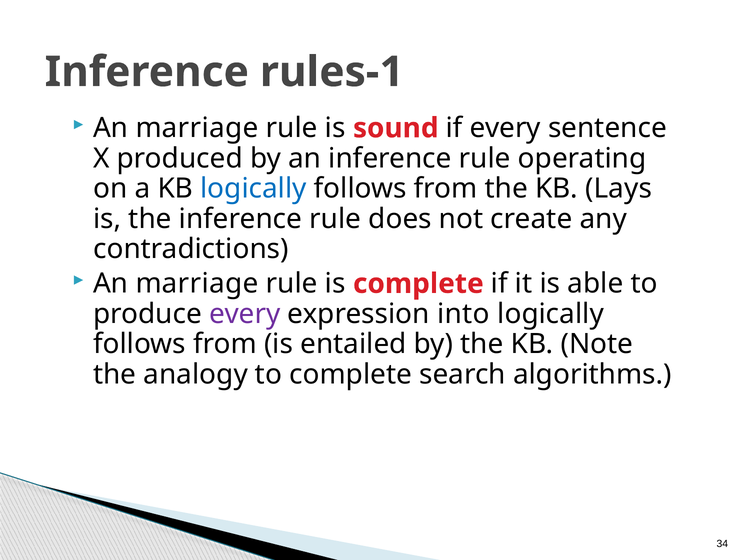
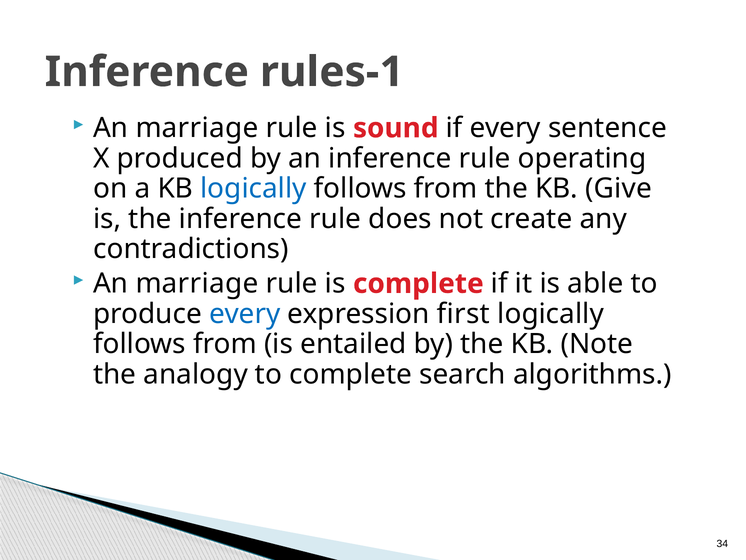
Lays: Lays -> Give (619, 189)
every colour: purple -> blue (245, 314)
into: into -> first (463, 314)
